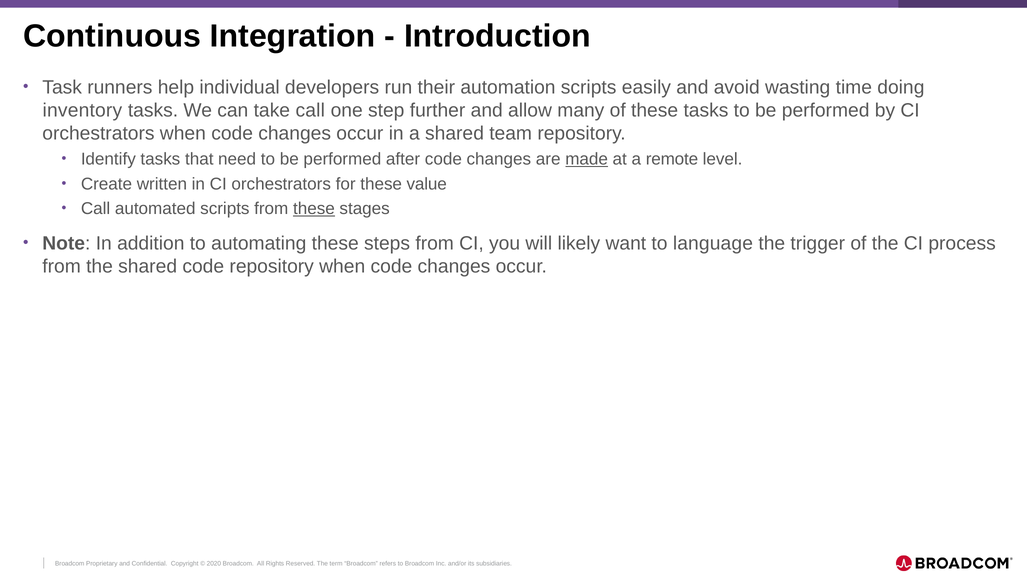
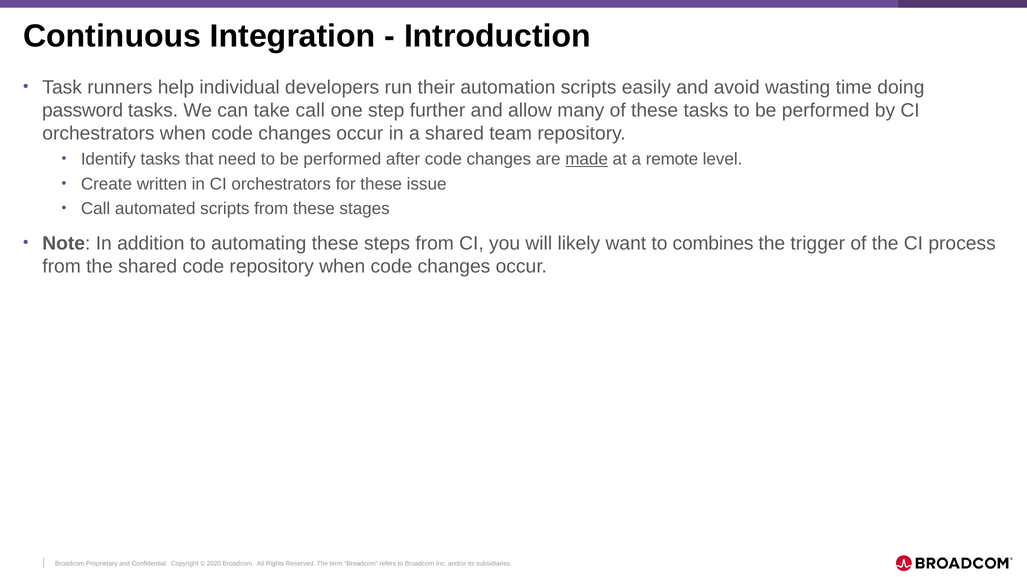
inventory: inventory -> password (83, 110)
value: value -> issue (427, 184)
these underline: present -> none (314, 209)
language: language -> combines (713, 244)
